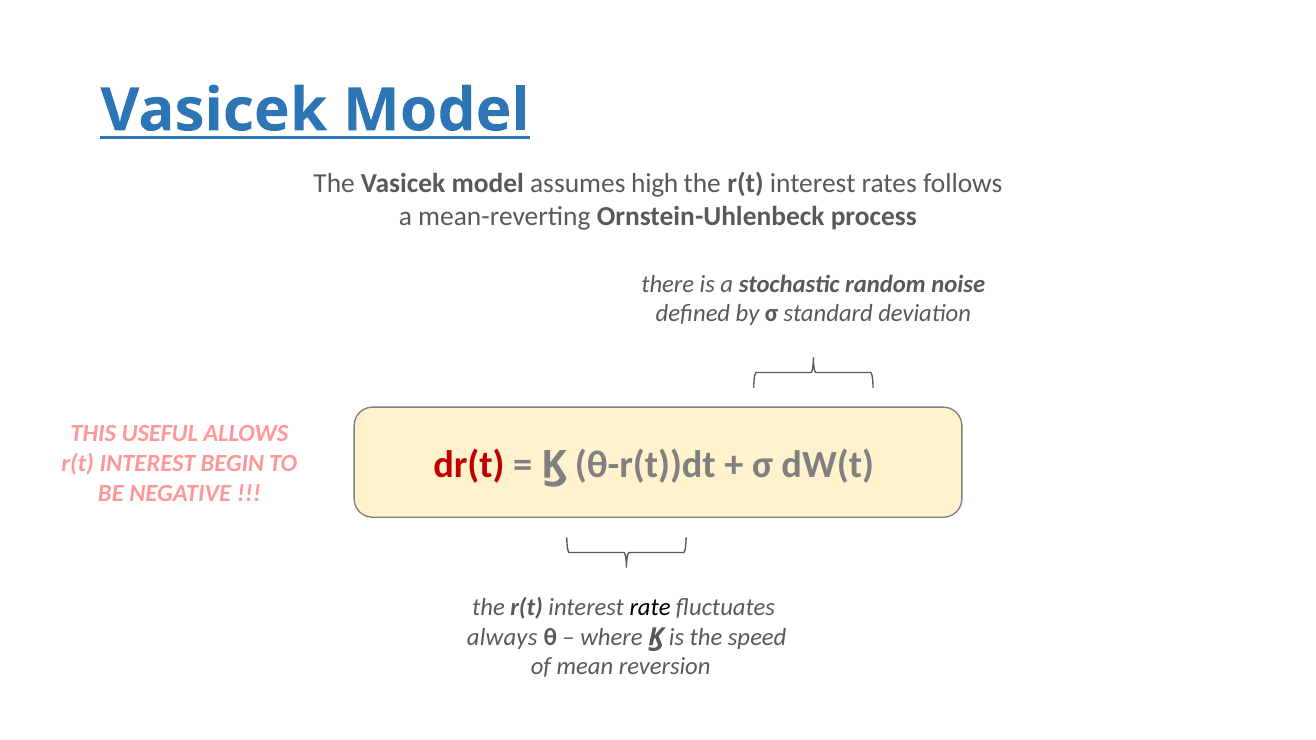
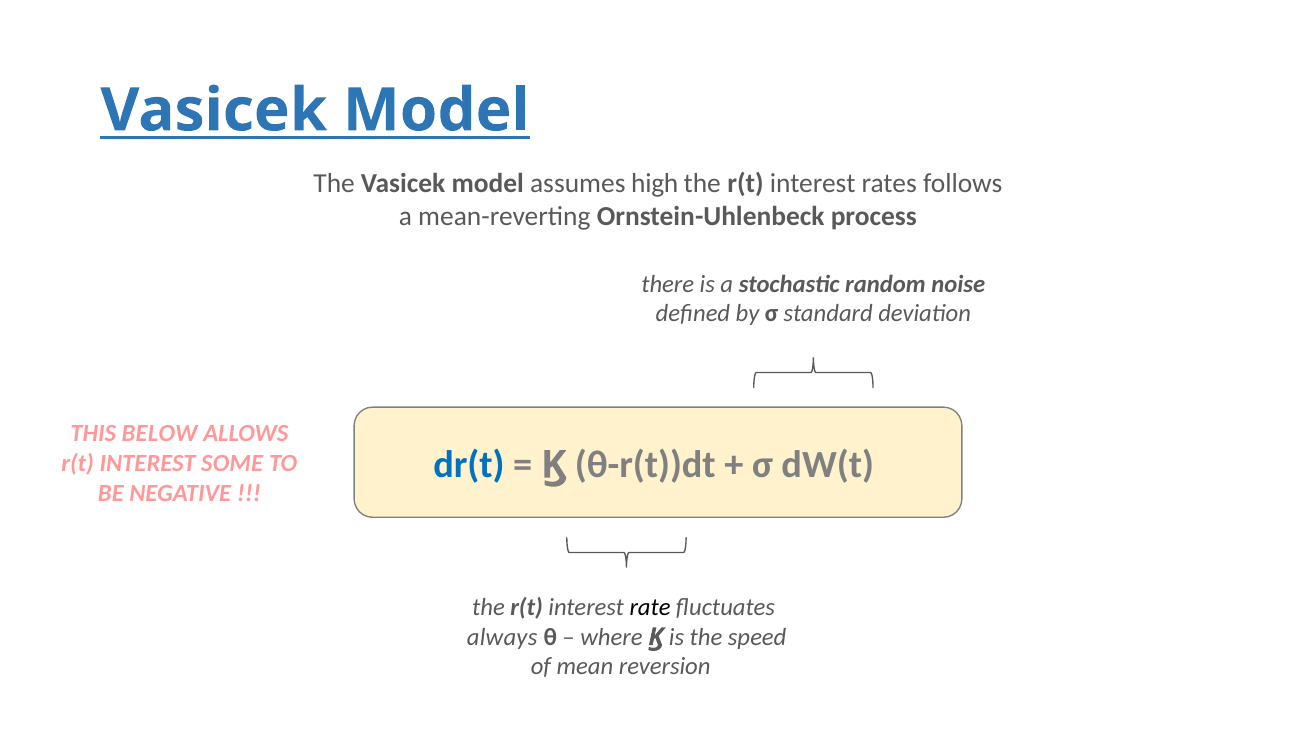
USEFUL: USEFUL -> BELOW (160, 434)
dr(t colour: red -> blue (469, 465)
BEGIN: BEGIN -> SOME (232, 464)
